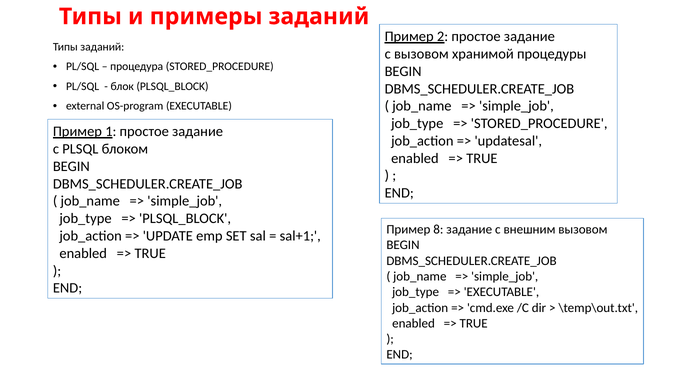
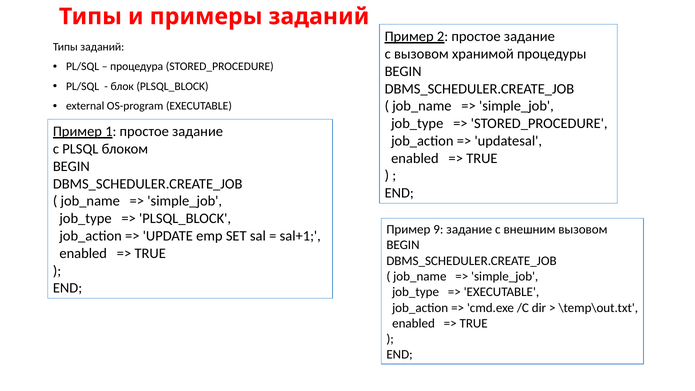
8: 8 -> 9 (438, 229)
